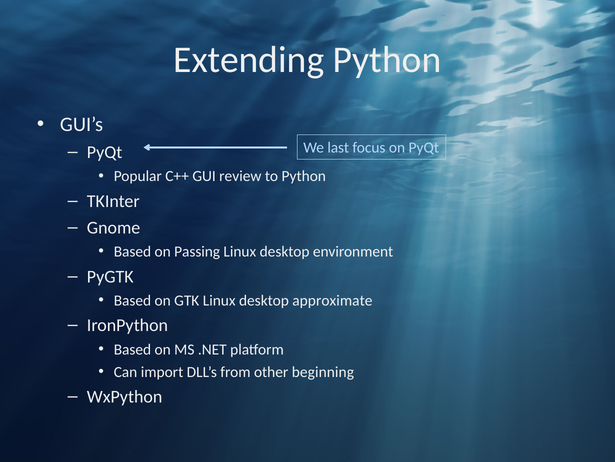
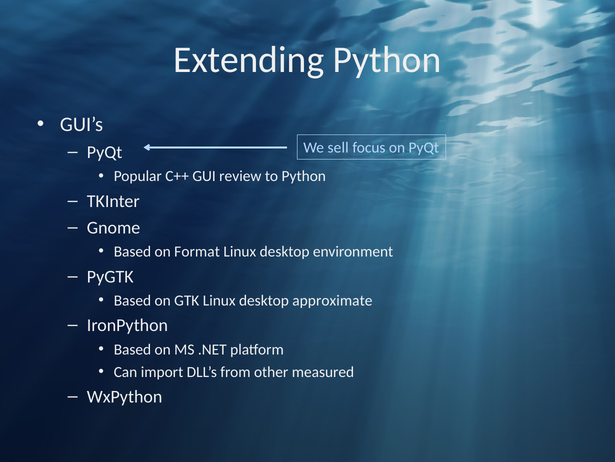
last: last -> sell (338, 148)
Passing: Passing -> Format (197, 251)
beginning: beginning -> measured (323, 371)
